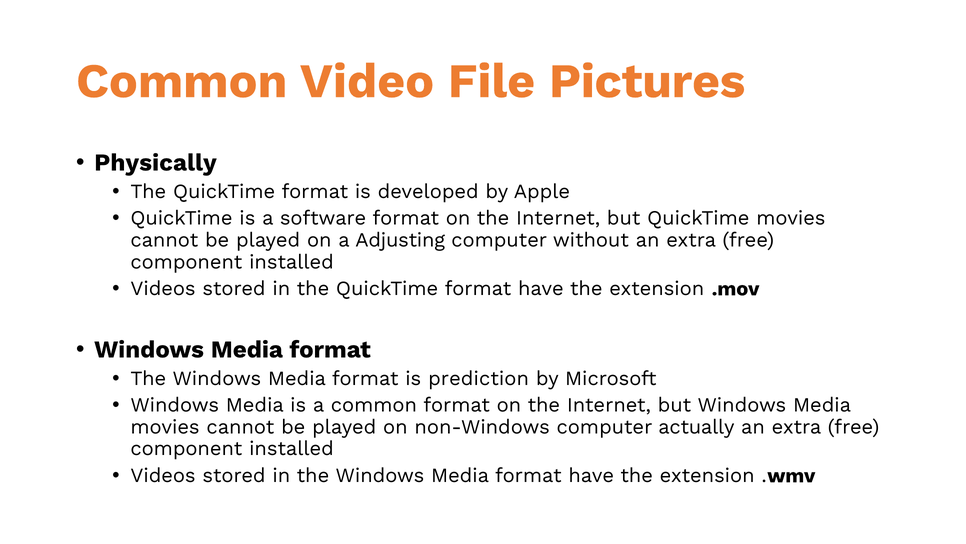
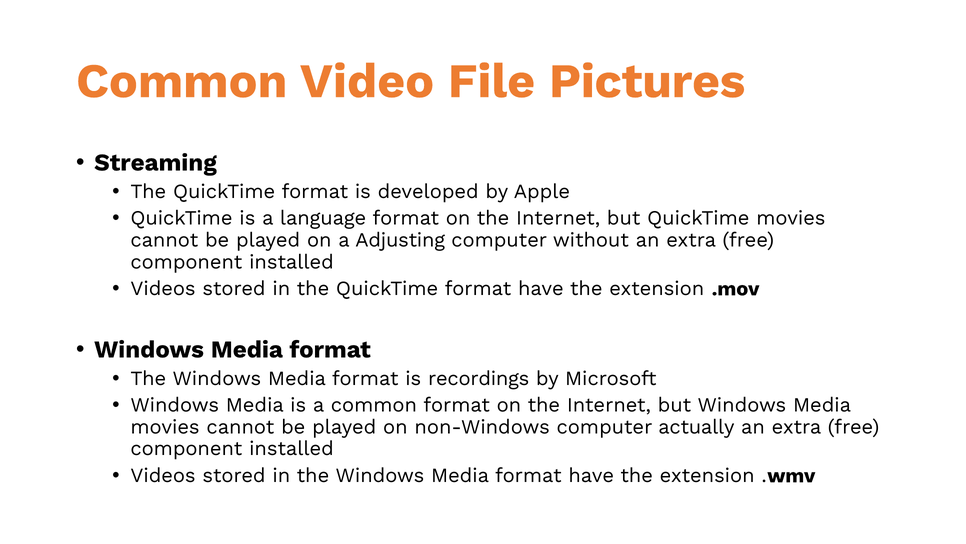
Physically: Physically -> Streaming (155, 162)
software: software -> language (323, 218)
prediction: prediction -> recordings (479, 378)
